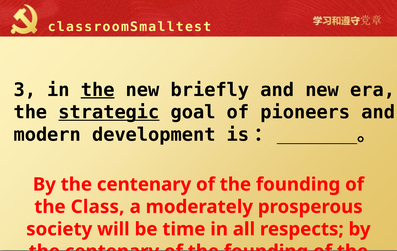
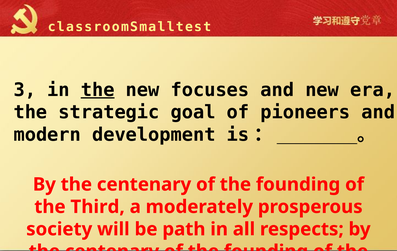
briefly: briefly -> focuses (210, 90)
strategic underline: present -> none (109, 112)
Class: Class -> Third (98, 207)
time: time -> path (184, 230)
